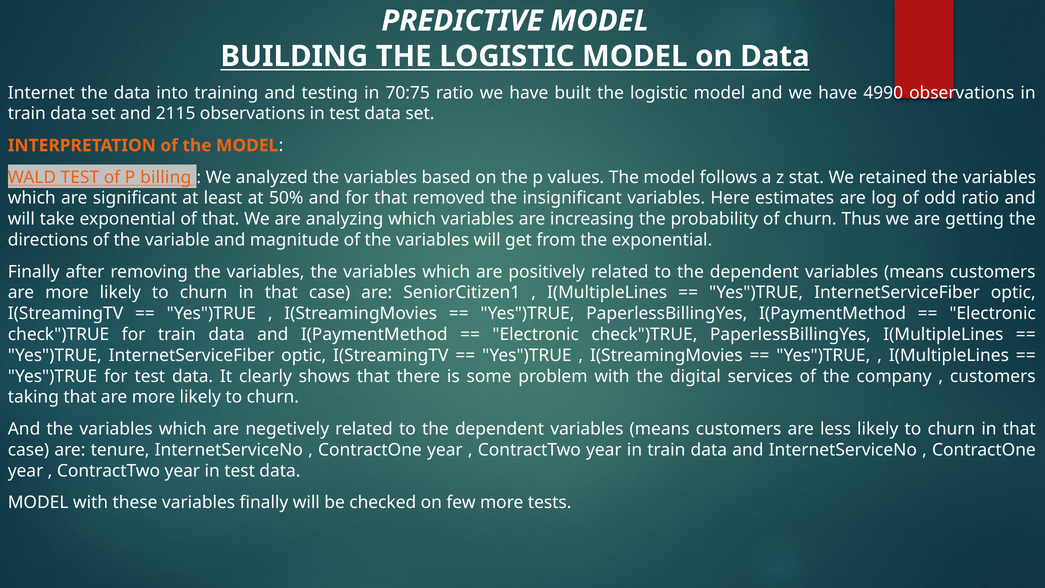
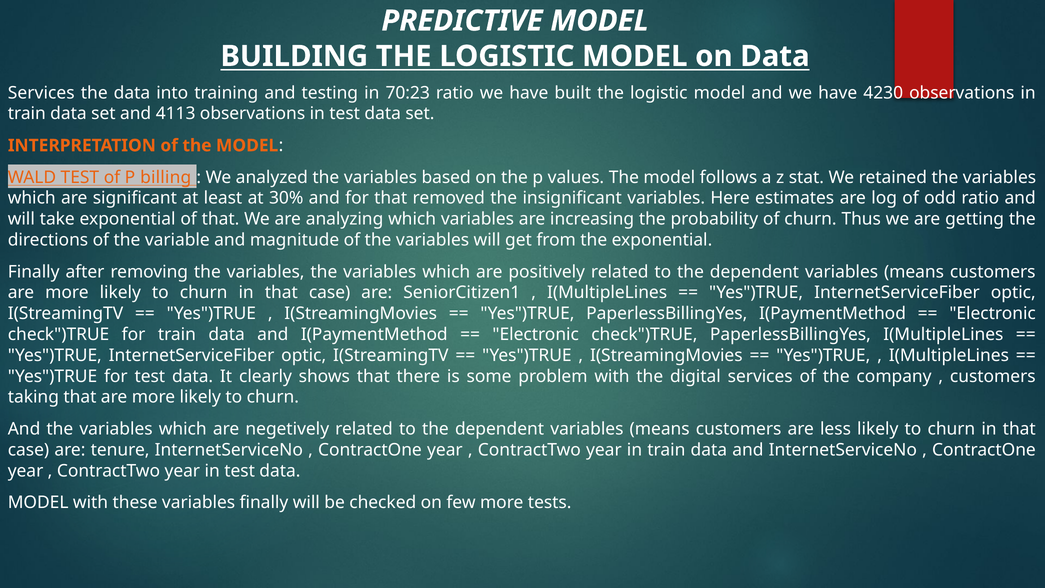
Internet: Internet -> Services (41, 93)
70:75: 70:75 -> 70:23 (408, 93)
4990: 4990 -> 4230 (883, 93)
2115: 2115 -> 4113 (176, 114)
50%: 50% -> 30% (286, 198)
